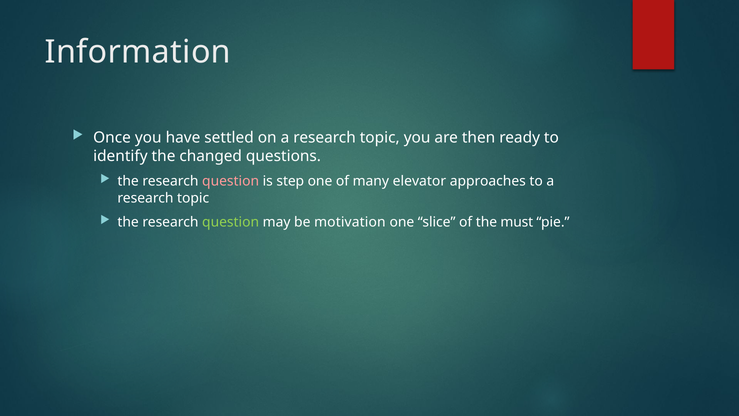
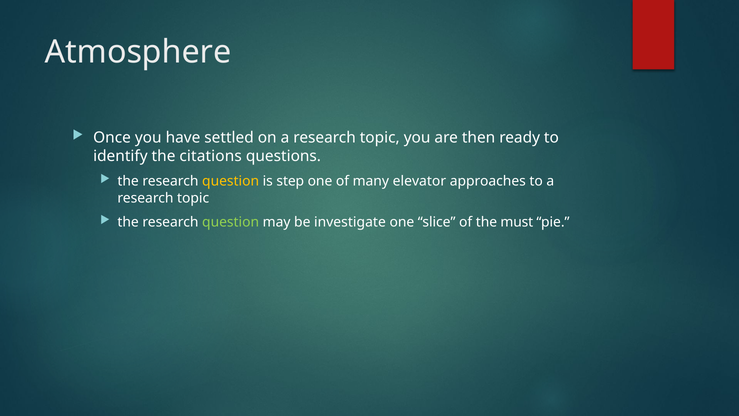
Information: Information -> Atmosphere (138, 52)
changed: changed -> citations (211, 156)
question colour: pink -> yellow (231, 181)
motivation: motivation -> investigate (350, 222)
